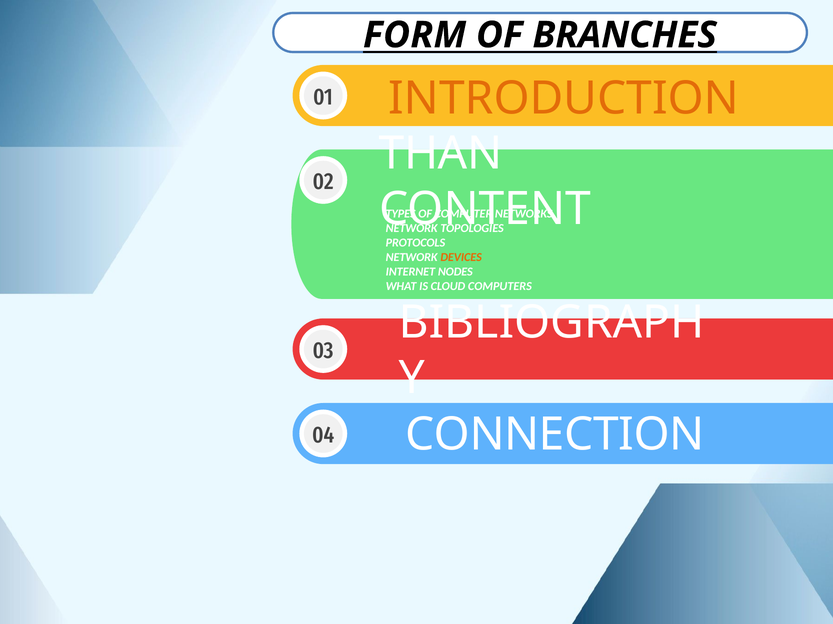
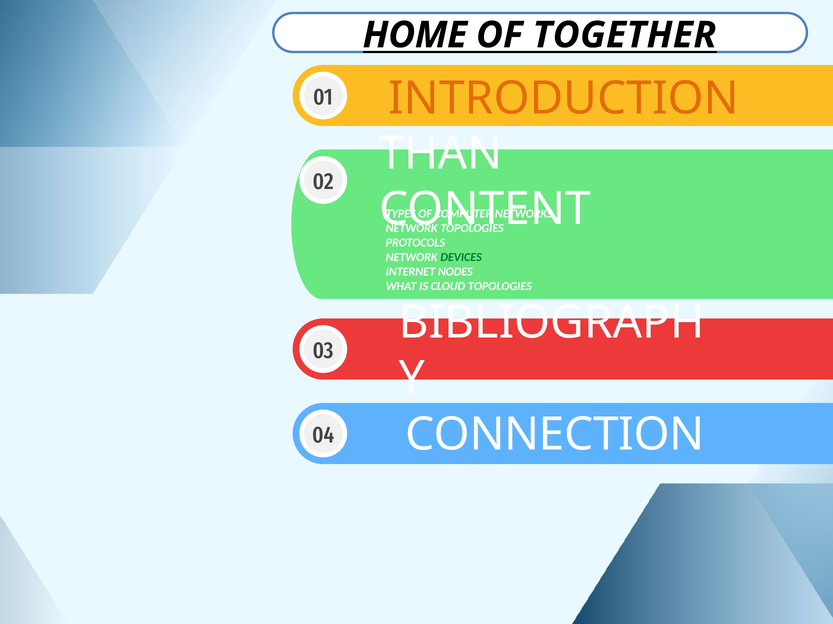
FORM: FORM -> HOME (415, 35)
BRANCHES: BRANCHES -> TOGETHER (624, 35)
DEVICES colour: orange -> green (461, 258)
CLOUD COMPUTERS: COMPUTERS -> TOPOLOGIES (500, 287)
